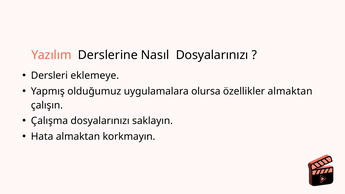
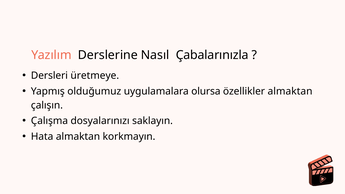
Nasıl Dosyalarınızı: Dosyalarınızı -> Çabalarınızla (212, 55)
eklemeye: eklemeye -> üretmeye (95, 76)
